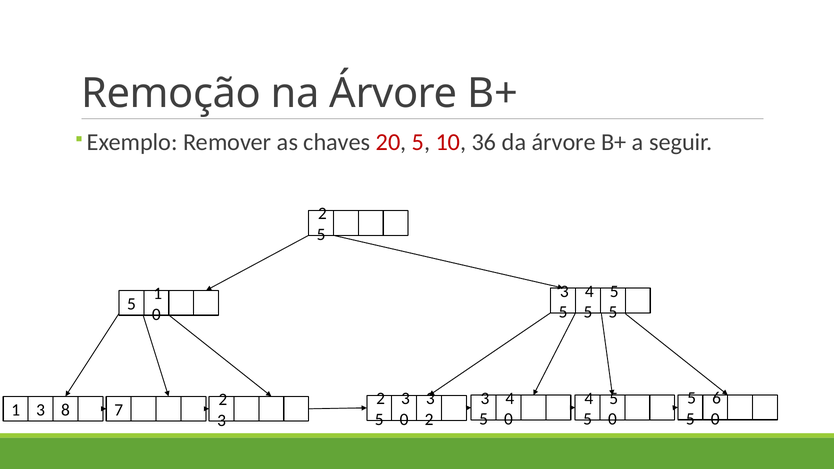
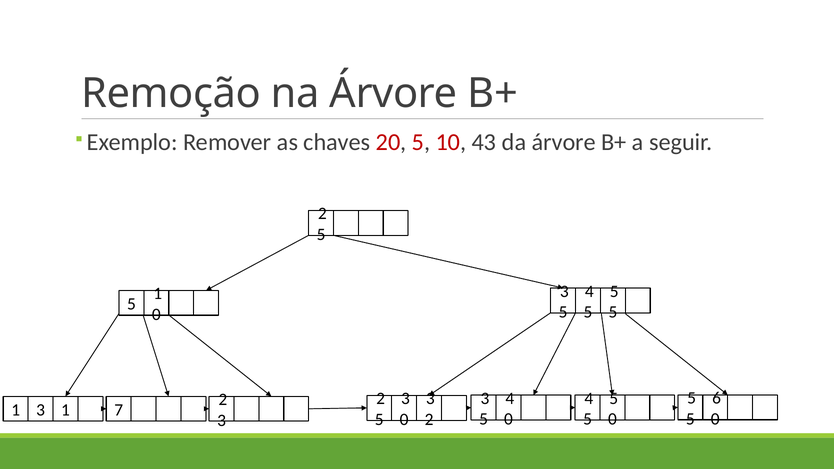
36: 36 -> 43 (484, 142)
3 8: 8 -> 1 (65, 410)
